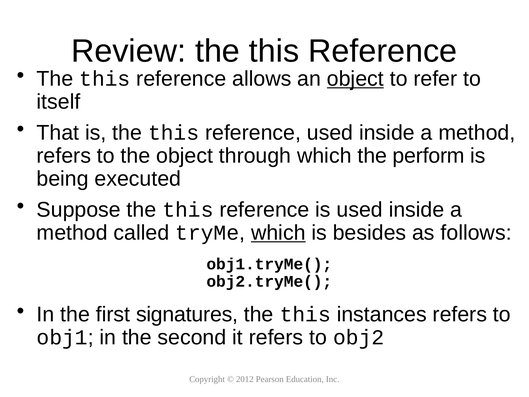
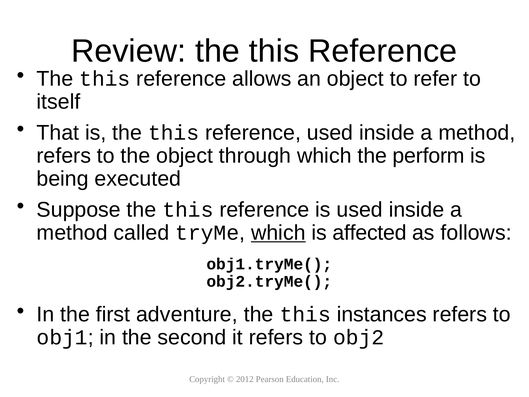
object underline: present -> none (355, 79)
besides: besides -> affected (370, 233)
signatures: signatures -> adventure (187, 314)
